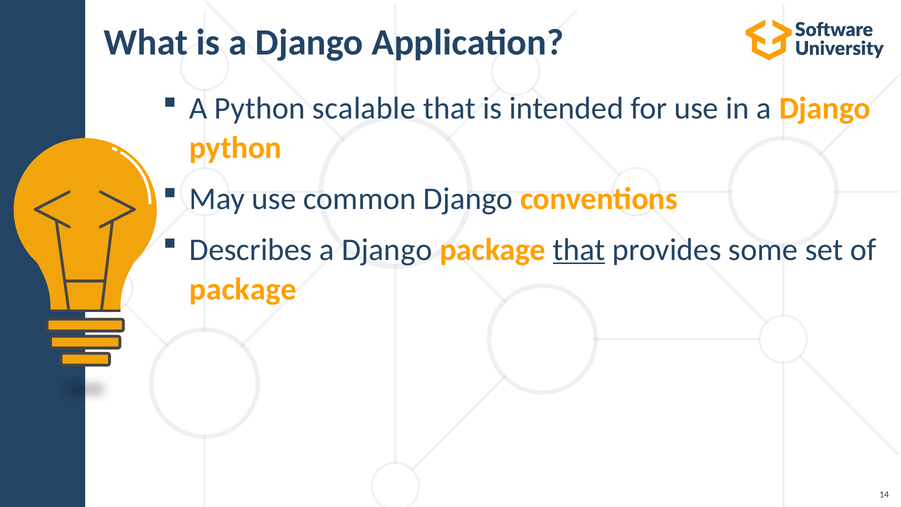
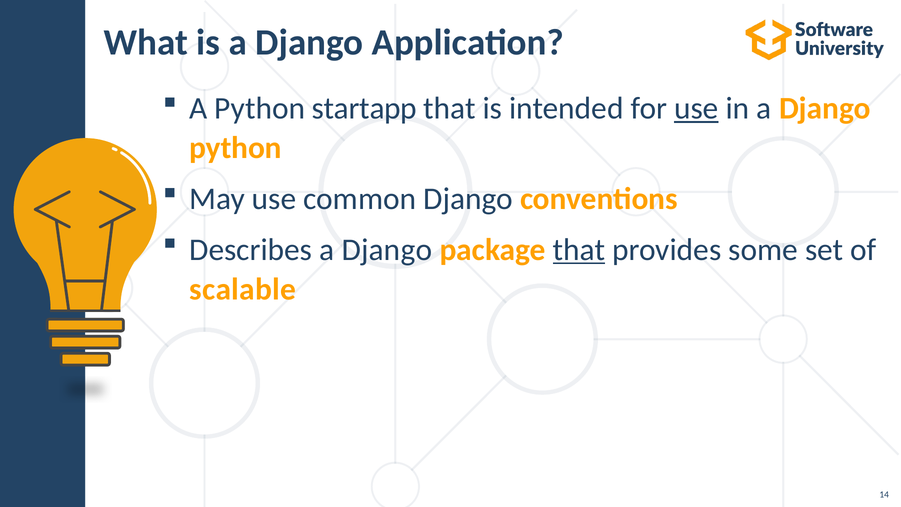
scalable: scalable -> startapp (364, 108)
use underline: none -> present (696, 108)
package: package -> scalable (243, 289)
